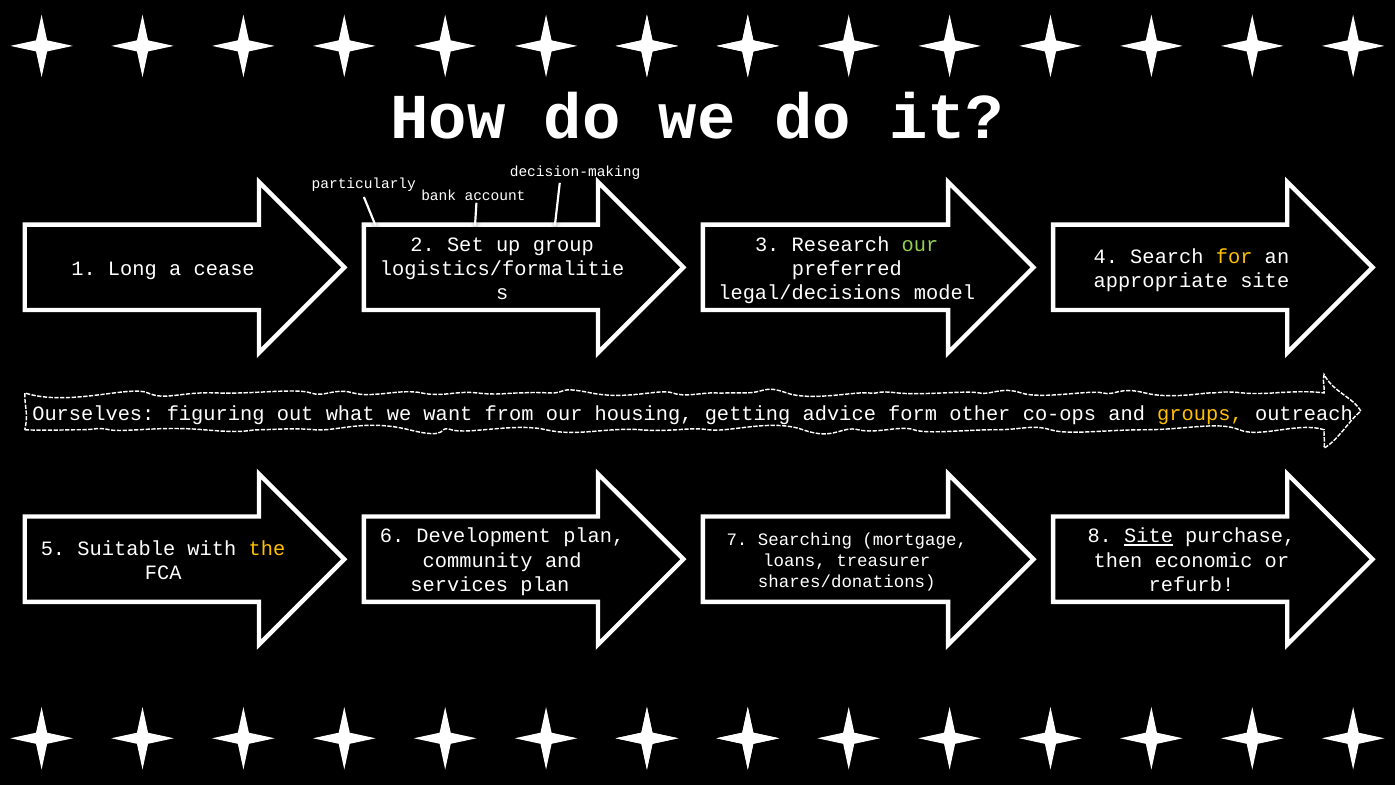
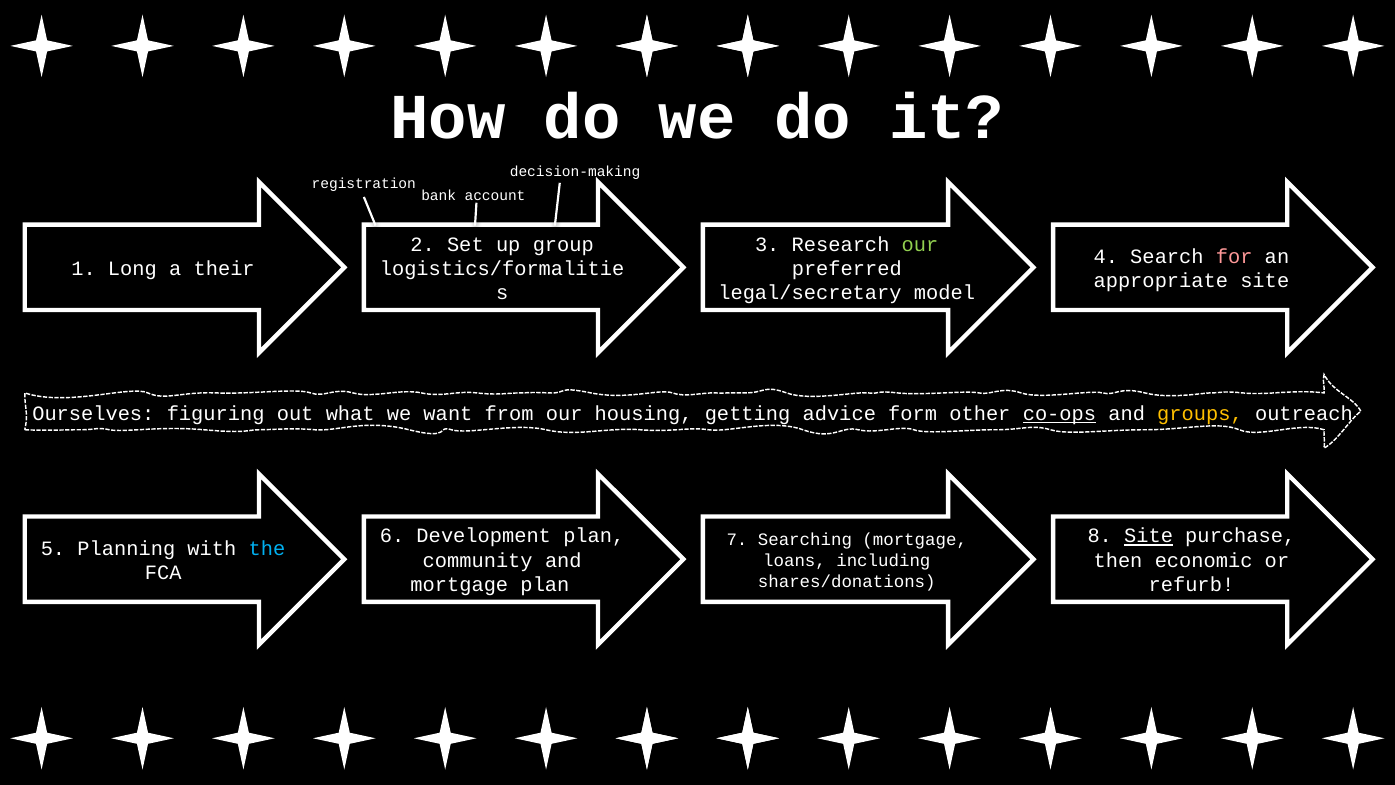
particularly: particularly -> registration (364, 184)
for colour: yellow -> pink (1234, 256)
cease: cease -> their (224, 269)
legal/decisions: legal/decisions -> legal/secretary (810, 293)
co-ops underline: none -> present (1059, 413)
Suitable: Suitable -> Planning (126, 548)
the colour: yellow -> light blue (267, 548)
treasurer: treasurer -> including (883, 560)
services: services -> mortgage (459, 585)
